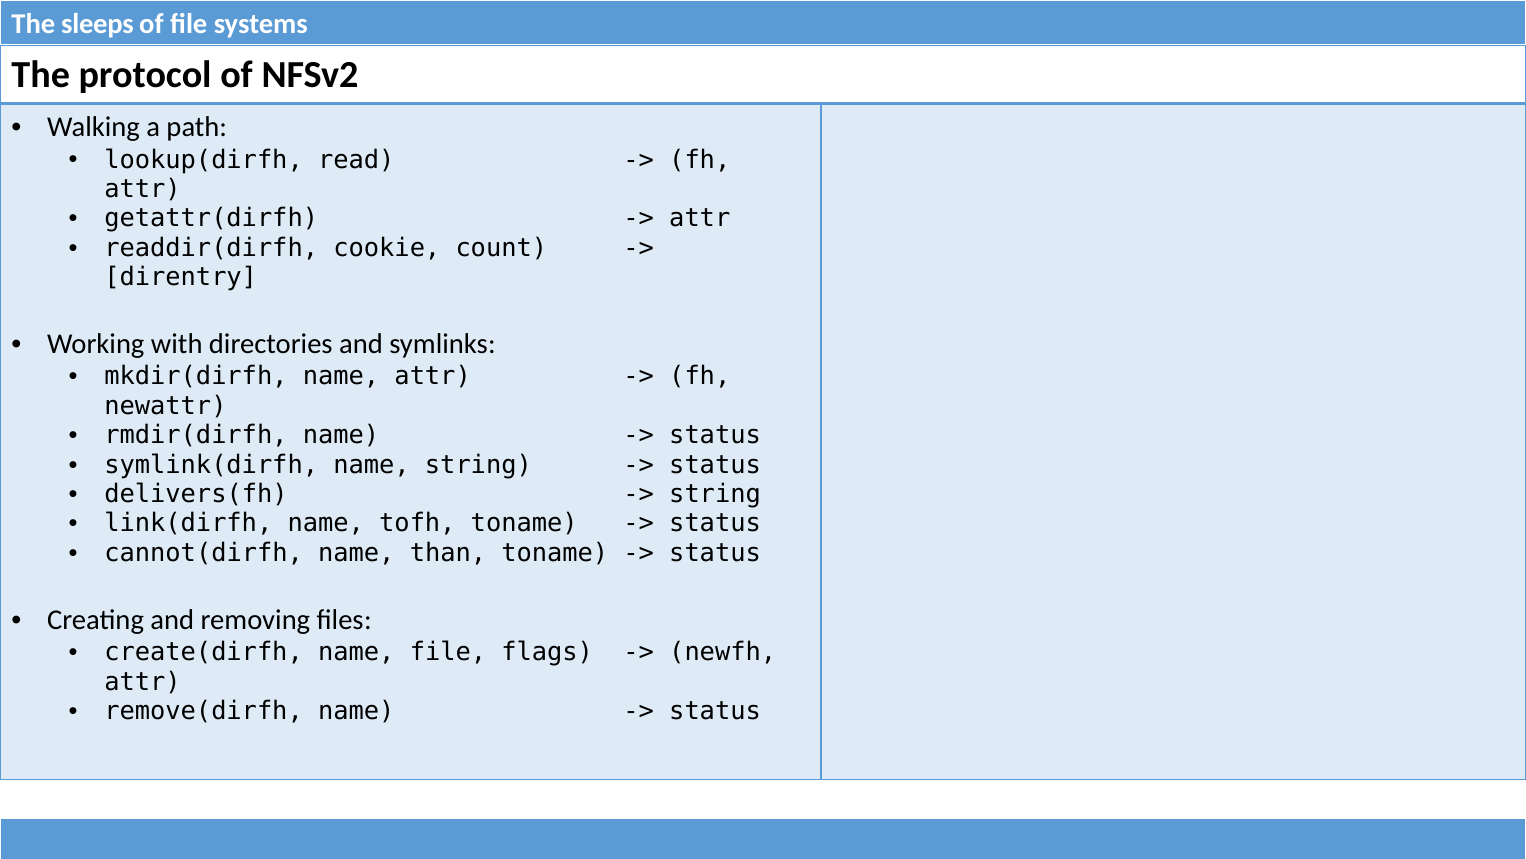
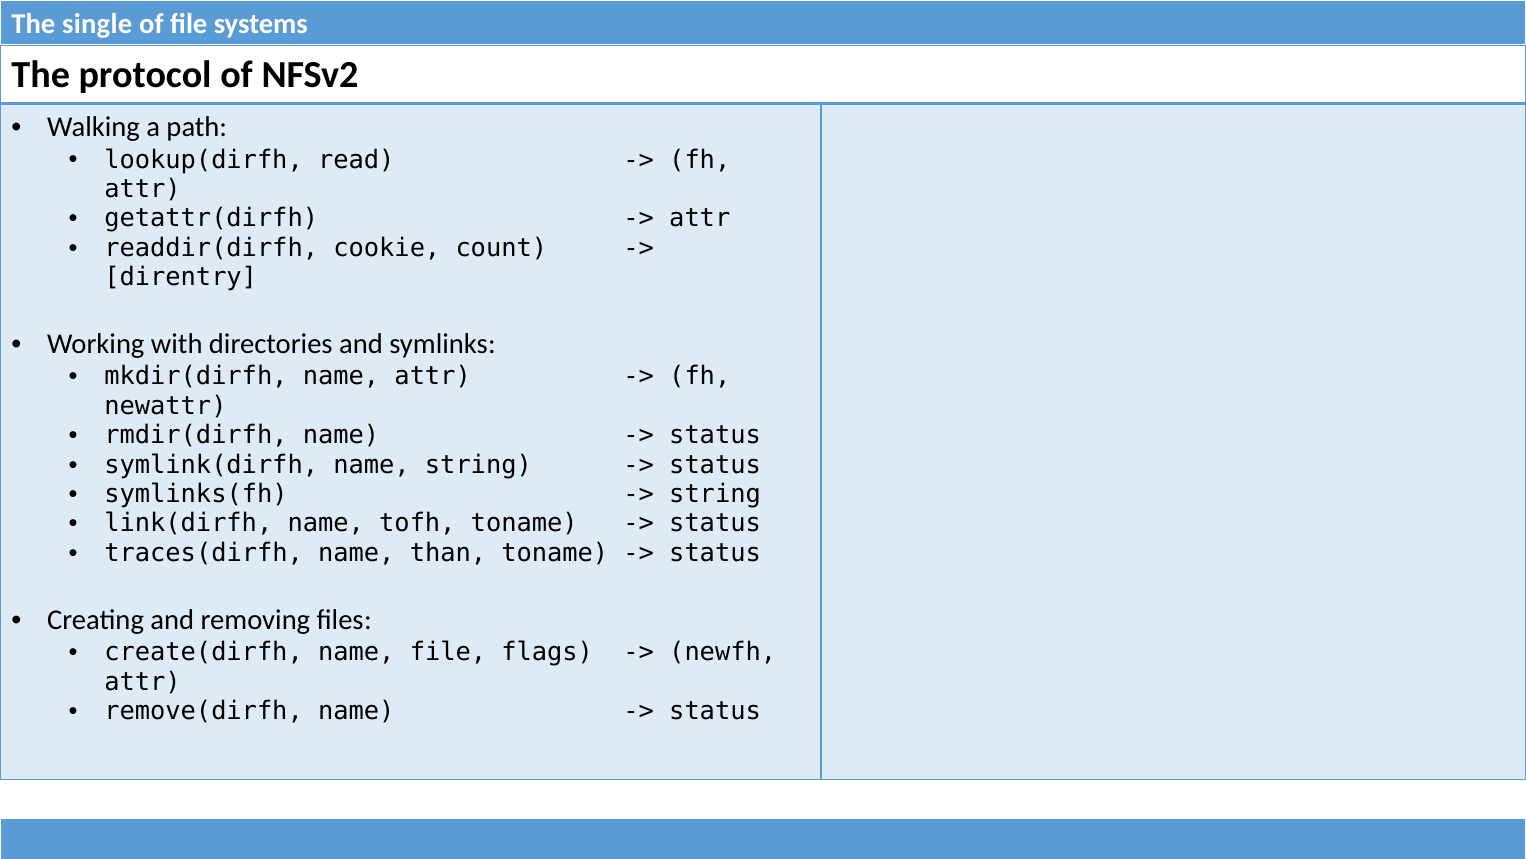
sleeps: sleeps -> single (97, 24)
delivers(fh: delivers(fh -> symlinks(fh (196, 494)
cannot(dirfh: cannot(dirfh -> traces(dirfh (204, 553)
